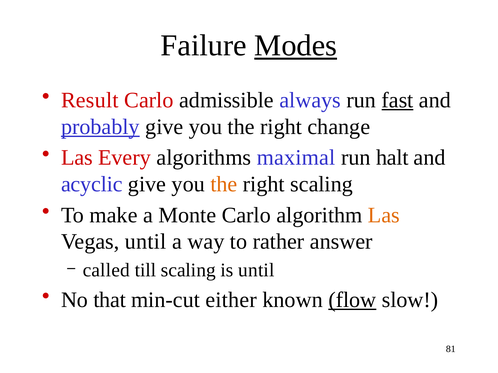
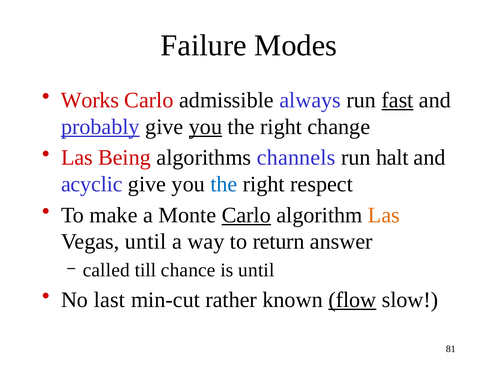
Modes underline: present -> none (296, 46)
Result: Result -> Works (90, 100)
you underline: none -> present (206, 127)
Every: Every -> Being (125, 158)
maximal: maximal -> channels (296, 158)
the colour: orange -> blue (224, 184)
right scaling: scaling -> respect (322, 184)
Carlo underline: none -> present (246, 215)
rather: rather -> return (279, 242)
till scaling: scaling -> chance (188, 271)
that: that -> last (109, 300)
either: either -> rather (231, 300)
